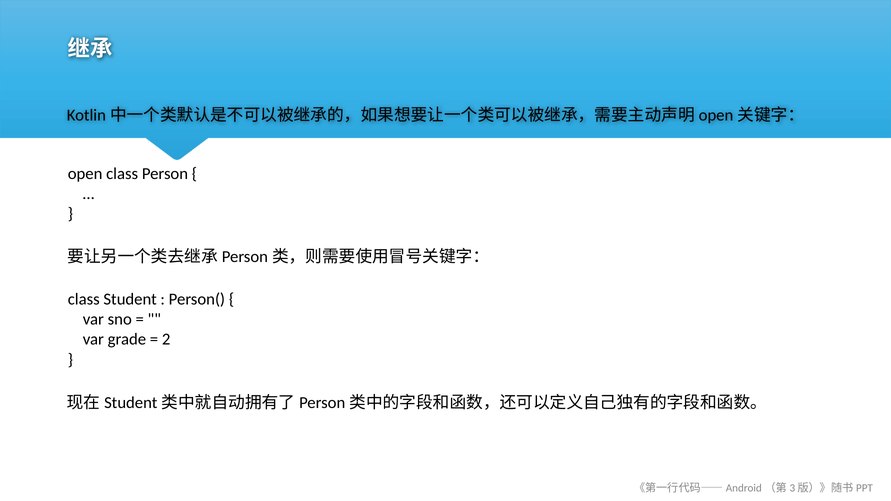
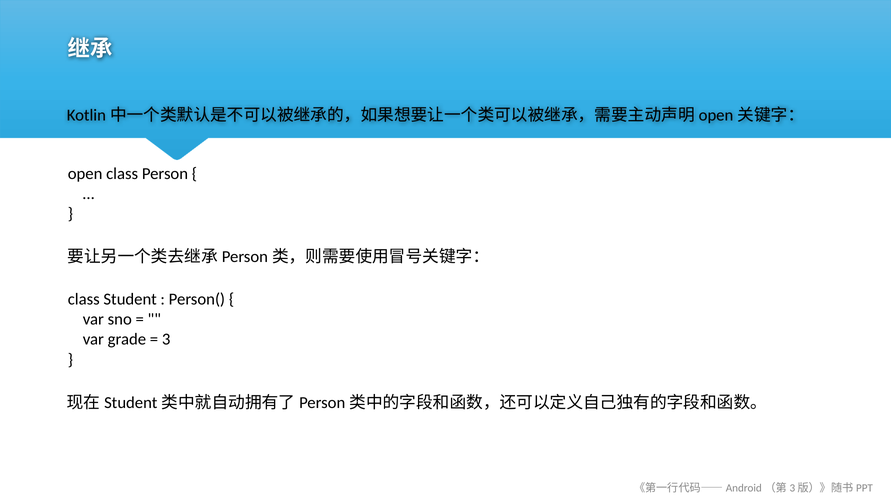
2: 2 -> 3 (166, 340)
